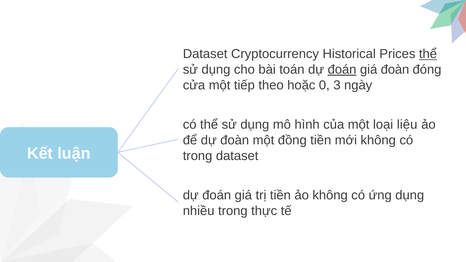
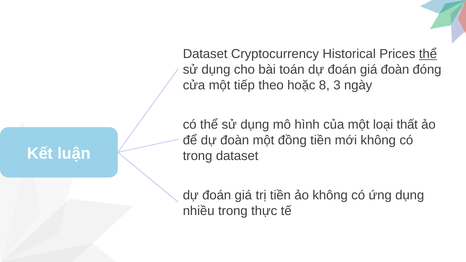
đoán underline: present -> none (342, 70)
0: 0 -> 8 (324, 85)
liệu: liệu -> thất (407, 125)
